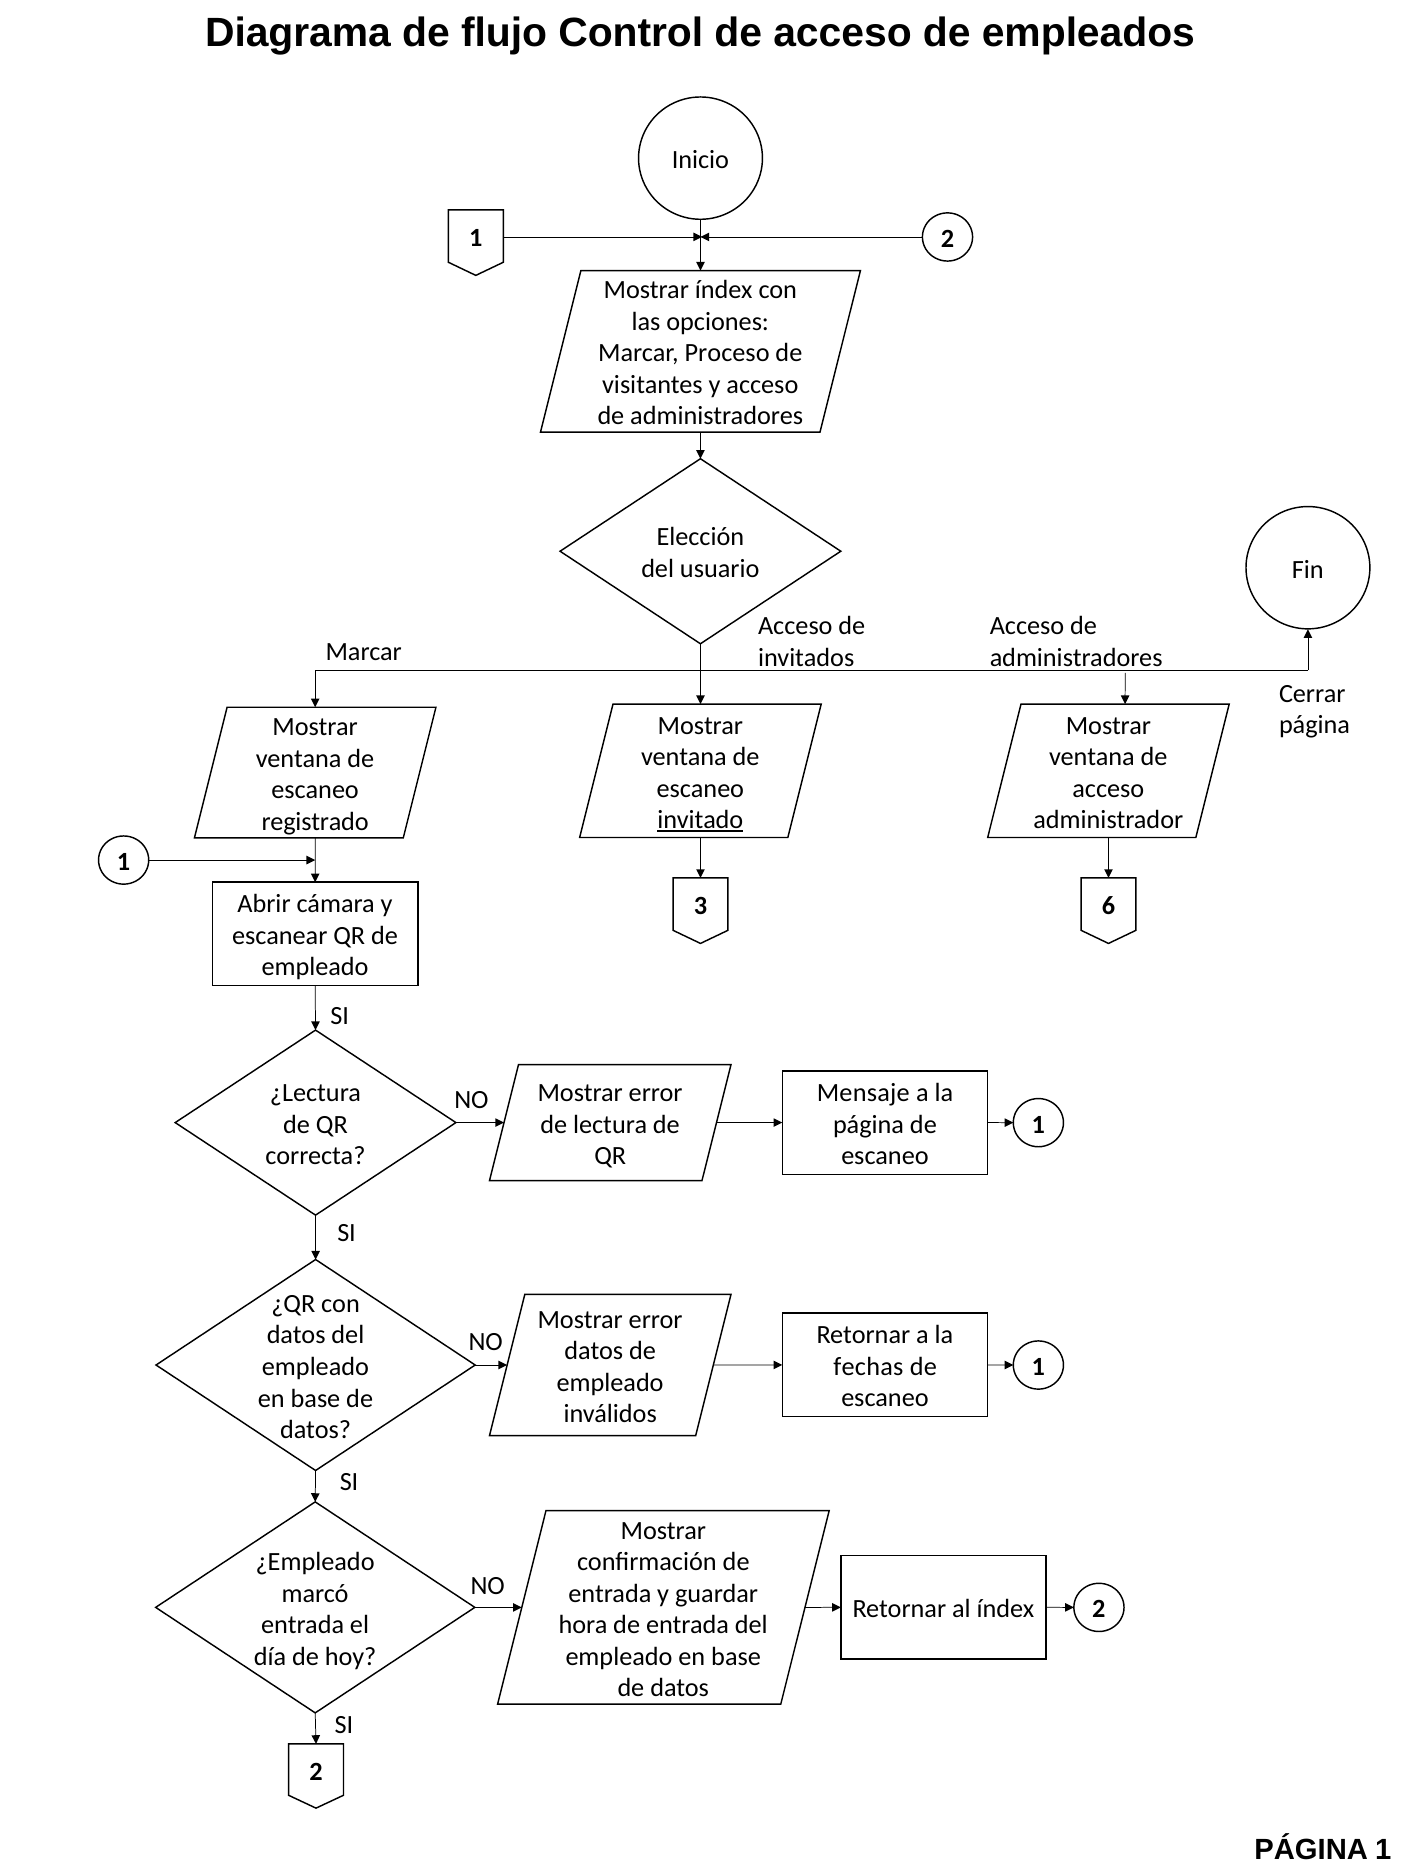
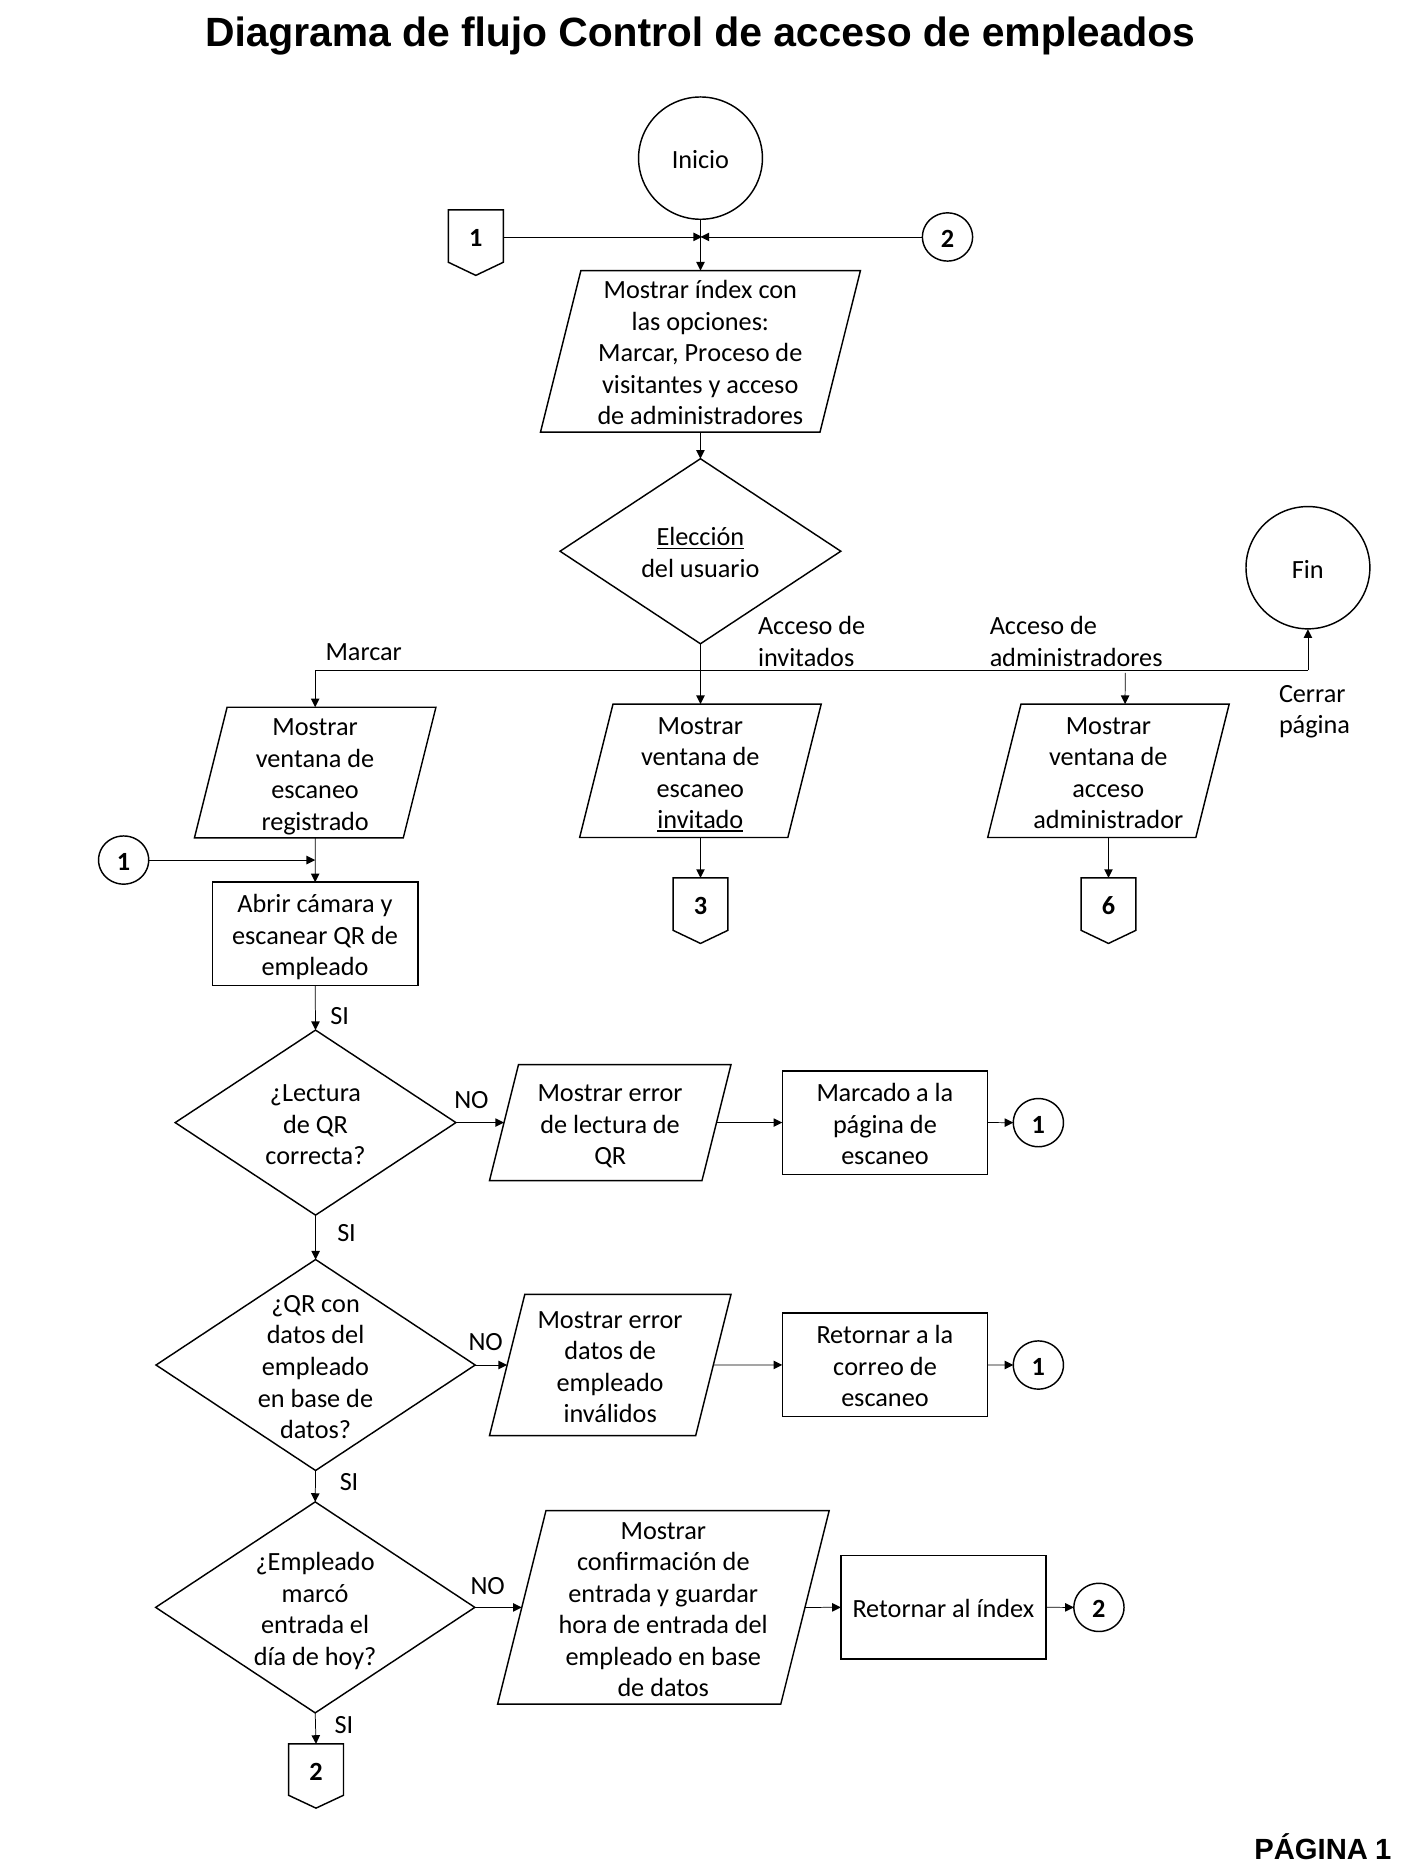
Elección underline: none -> present (700, 537)
Mensaje: Mensaje -> Marcado (864, 1093)
fechas: fechas -> correo (868, 1367)
